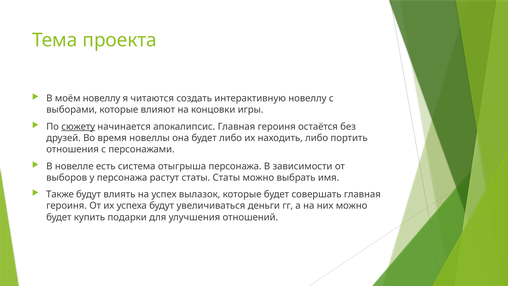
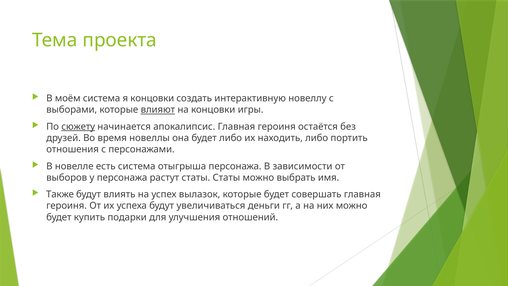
моём новеллу: новеллу -> система (102, 98)
я читаются: читаются -> концовки (152, 98)
влияют underline: none -> present (158, 110)
